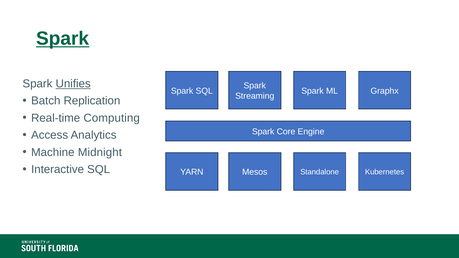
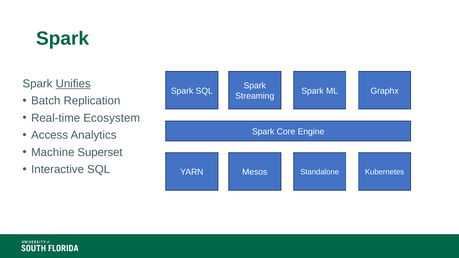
Spark underline: present -> none (63, 39)
Computing: Computing -> Ecosystem (112, 118)
Midnight: Midnight -> Superset (100, 152)
